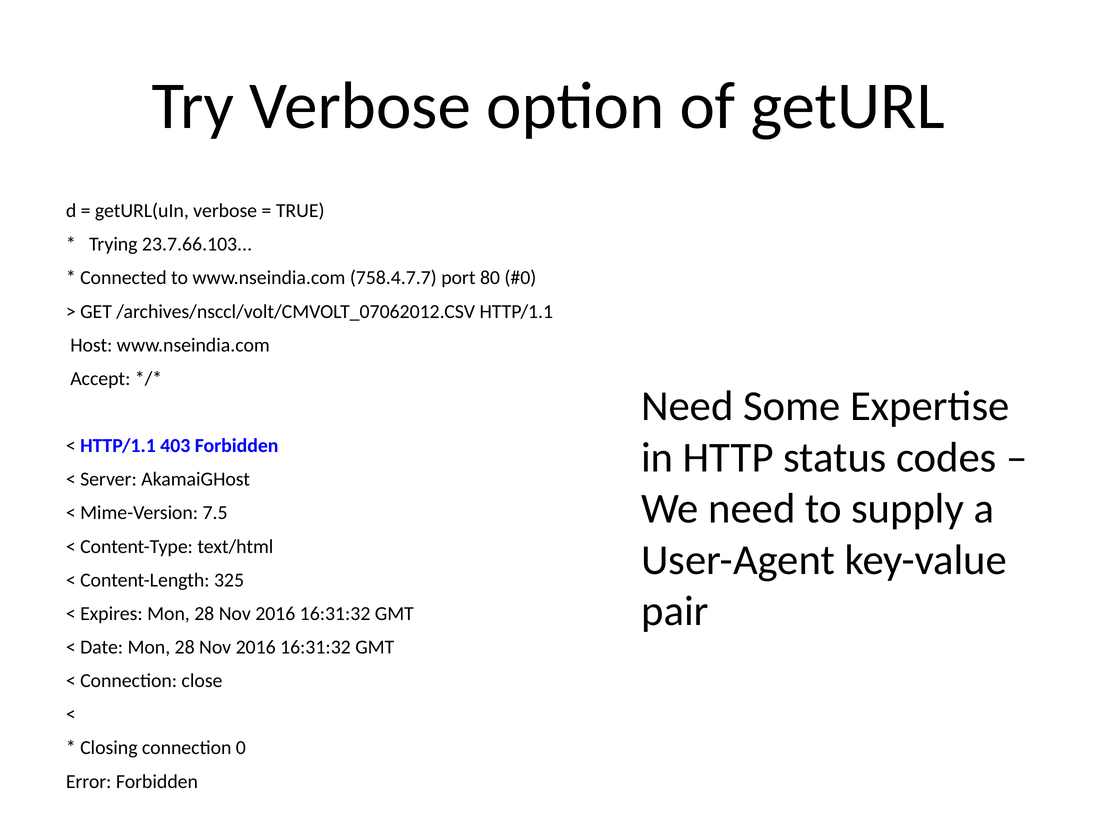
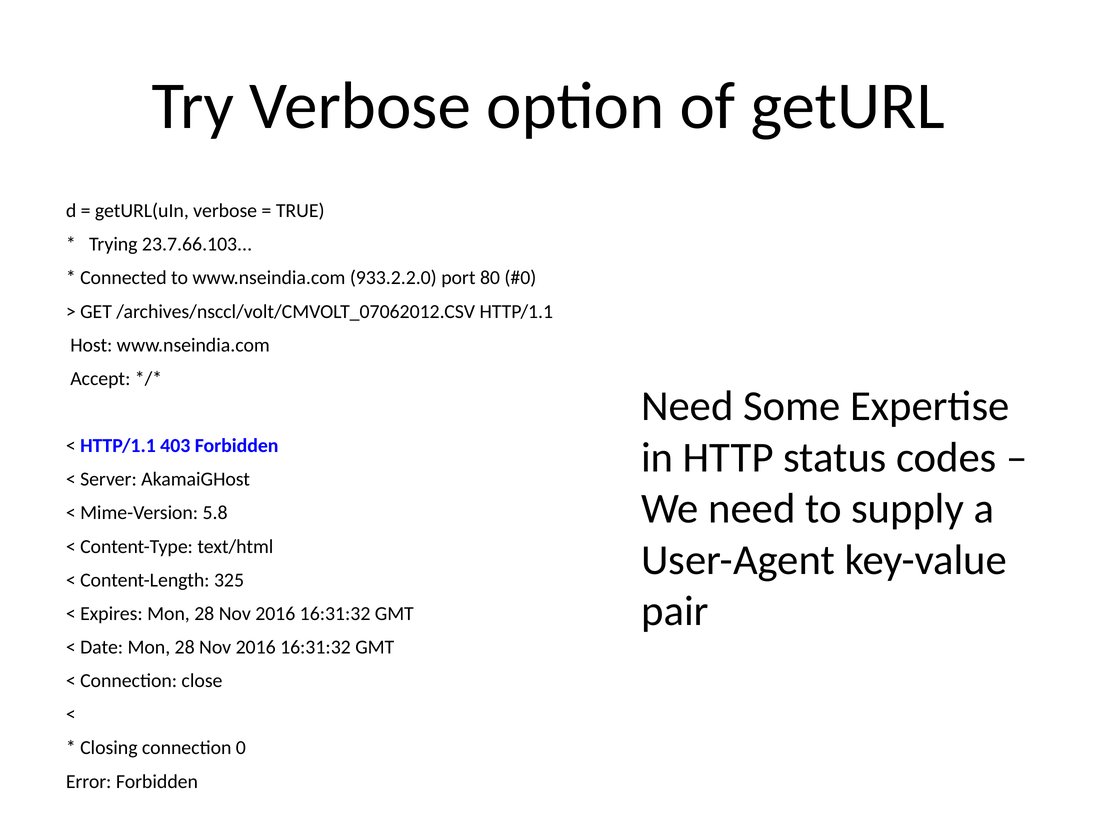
758.4.7.7: 758.4.7.7 -> 933.2.2.0 (393, 278)
7.5: 7.5 -> 5.8 (215, 513)
